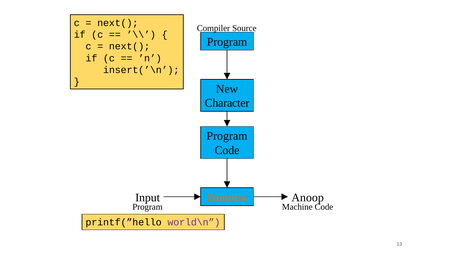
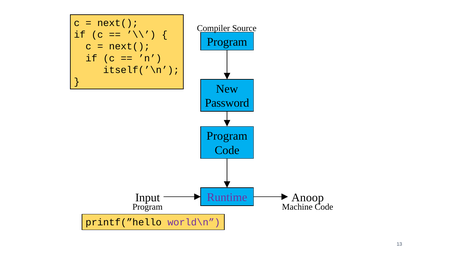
insert(’\n: insert(’\n -> itself(’\n (141, 70)
Character: Character -> Password (227, 103)
Runtime colour: orange -> purple (227, 197)
